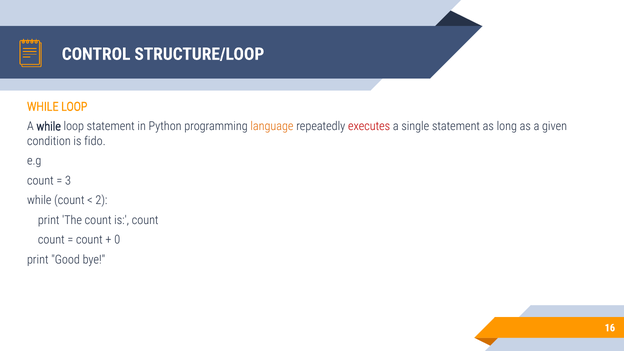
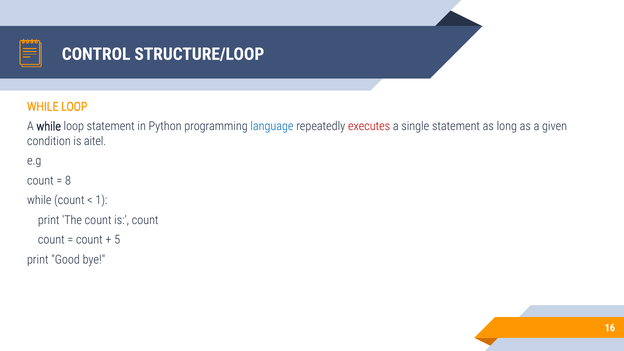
language colour: orange -> blue (272, 126)
fido: fido -> aitel (95, 141)
3: 3 -> 8 (68, 181)
2: 2 -> 1 (101, 200)
0: 0 -> 5 (117, 240)
